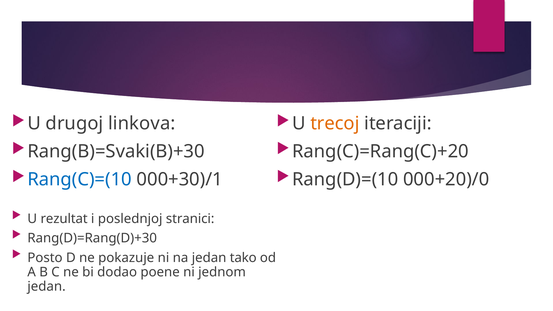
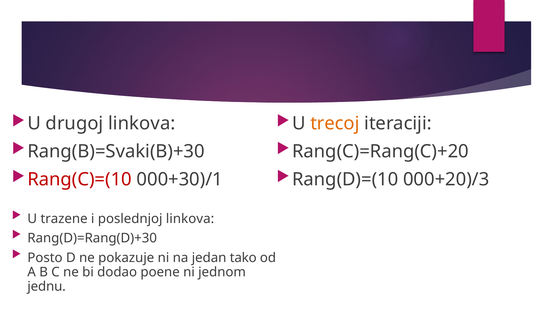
Rang(C)=(10 colour: blue -> red (80, 179)
000+20)/0: 000+20)/0 -> 000+20)/3 (446, 179)
rezultat: rezultat -> trazene (64, 219)
poslednjoj stranici: stranici -> linkova (190, 219)
jedan: jedan -> jednu (47, 286)
